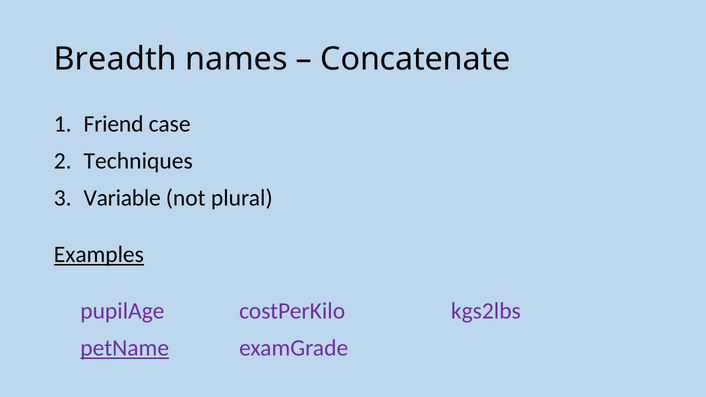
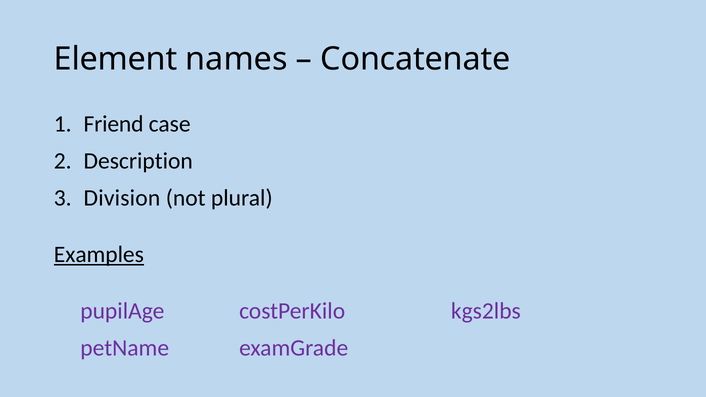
Breadth: Breadth -> Element (116, 59)
Techniques: Techniques -> Description (138, 161)
Variable: Variable -> Division (122, 198)
petName underline: present -> none (125, 348)
